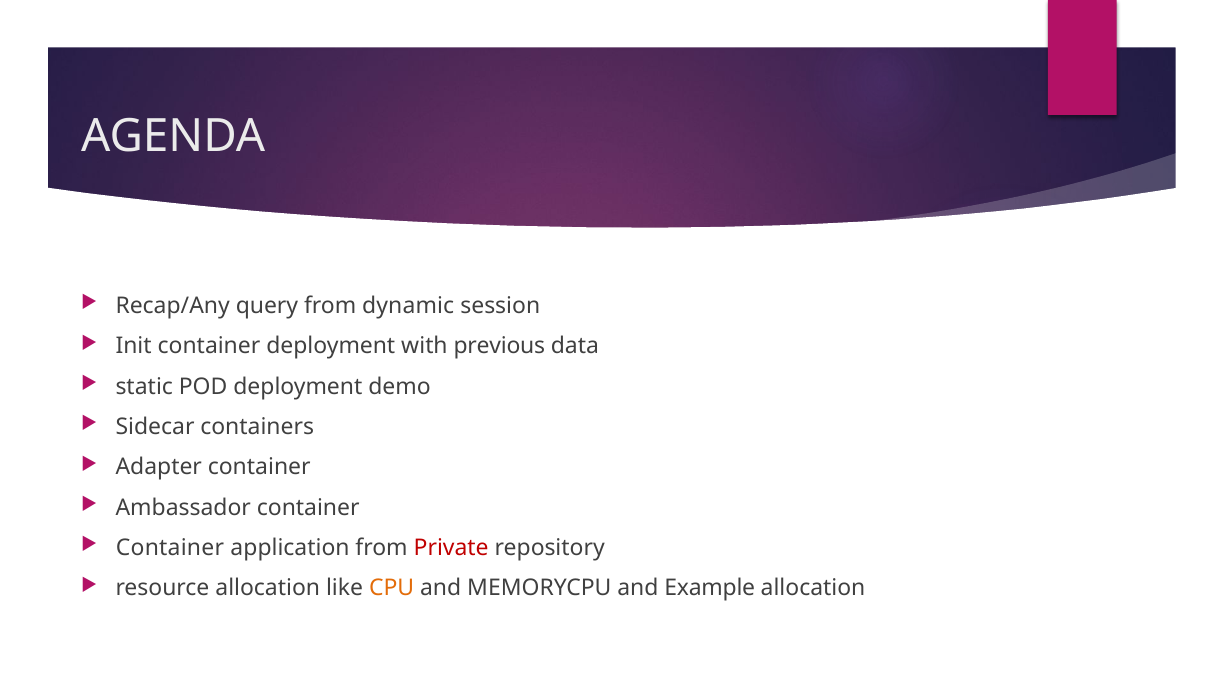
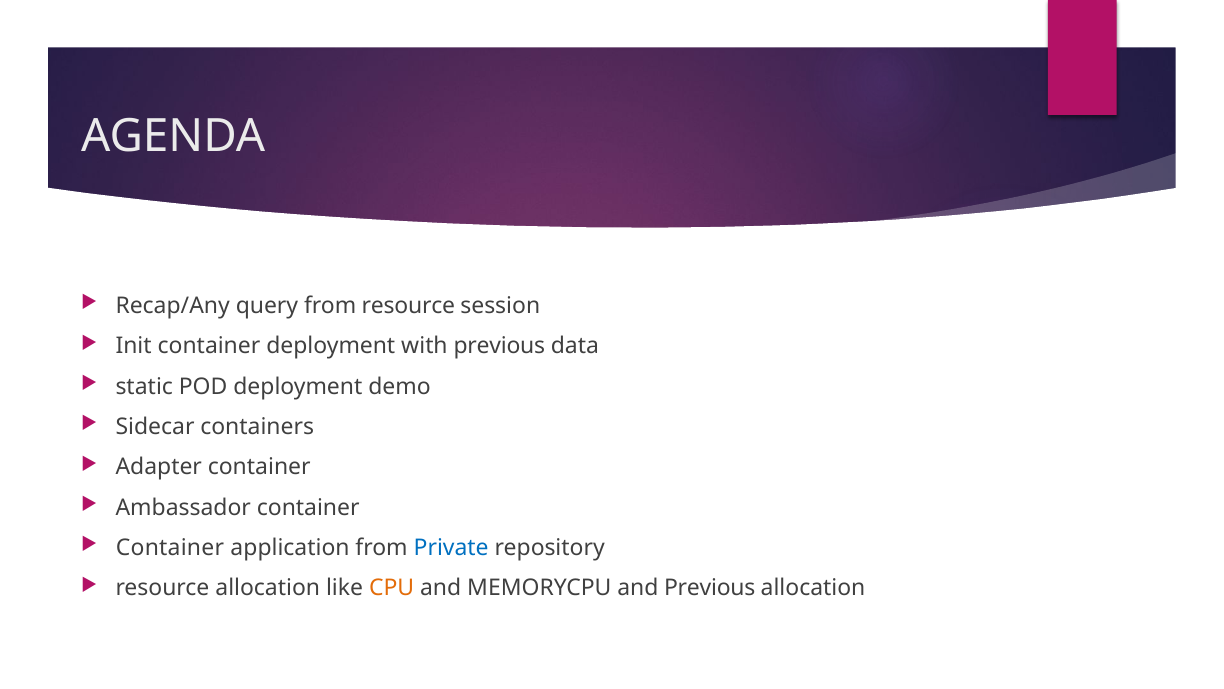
from dynamic: dynamic -> resource (408, 306)
Private colour: red -> blue (451, 548)
and Example: Example -> Previous (710, 588)
